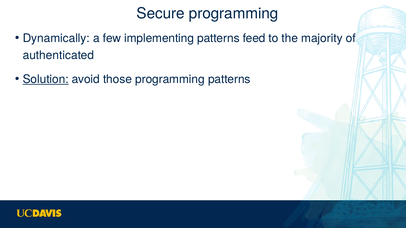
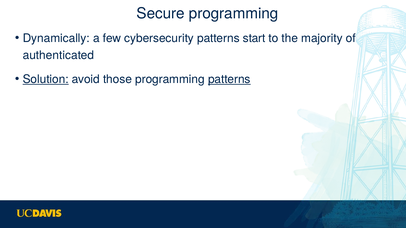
implementing: implementing -> cybersecurity (159, 38)
feed: feed -> start (254, 38)
patterns underline: none -> present (229, 79)
